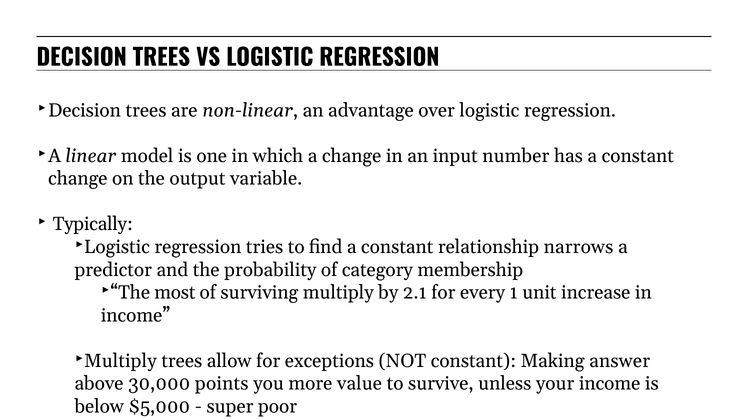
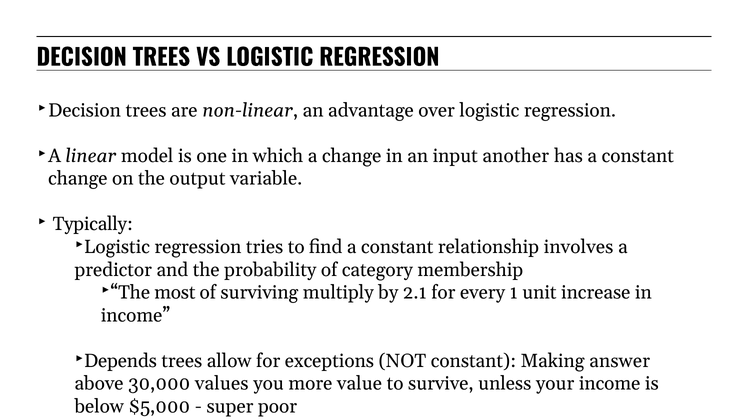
number: number -> another (516, 156)
narrows: narrows -> involves (579, 247)
Multiply: Multiply -> Depends (120, 361)
points: points -> values (222, 384)
